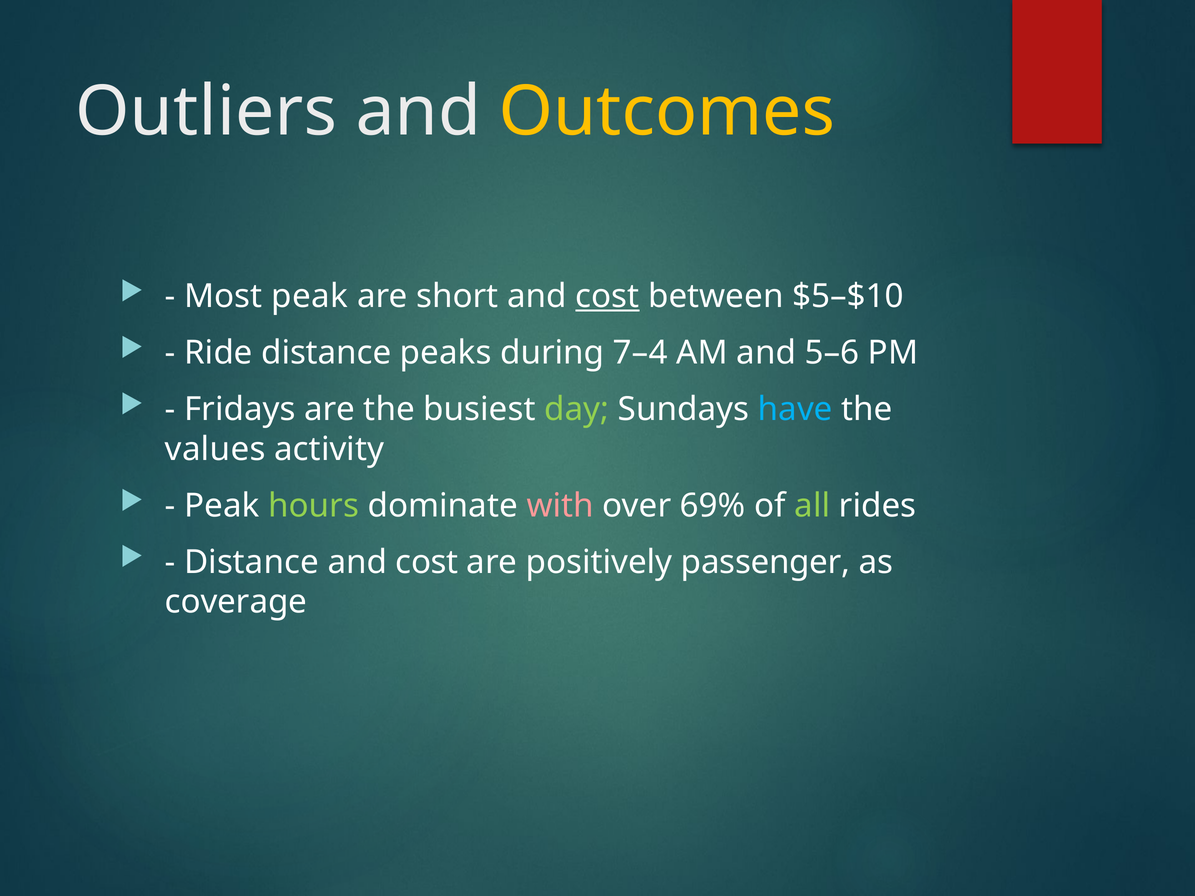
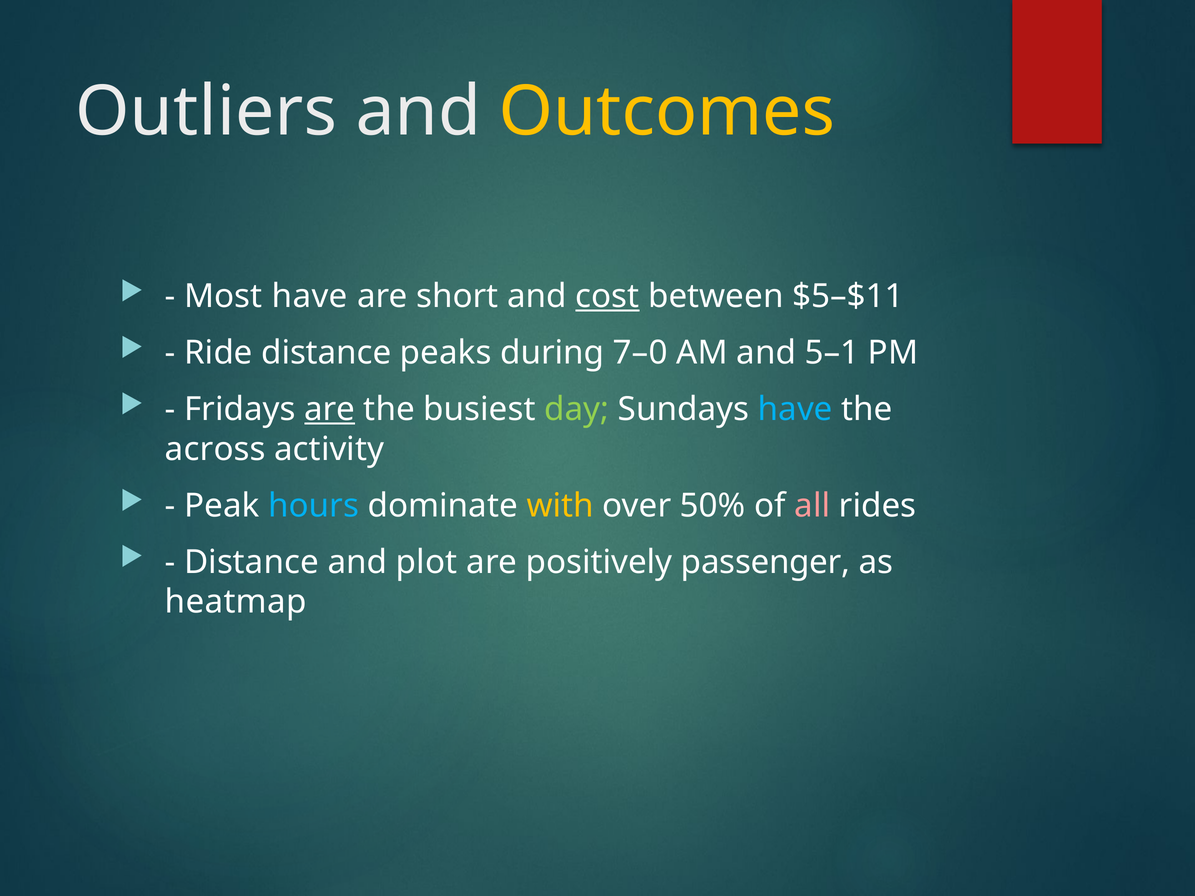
Most peak: peak -> have (310, 297)
$5–$10: $5–$10 -> $5–$11 (848, 297)
7–4: 7–4 -> 7–0 (640, 353)
5–6: 5–6 -> 5–1 (832, 353)
are underline: none -> present (330, 409)
values: values -> across (215, 449)
hours colour: light green -> light blue (314, 506)
with colour: pink -> yellow (560, 506)
69%: 69% -> 50% (713, 506)
all colour: light green -> pink (812, 506)
Distance and cost: cost -> plot (427, 562)
coverage: coverage -> heatmap (236, 602)
